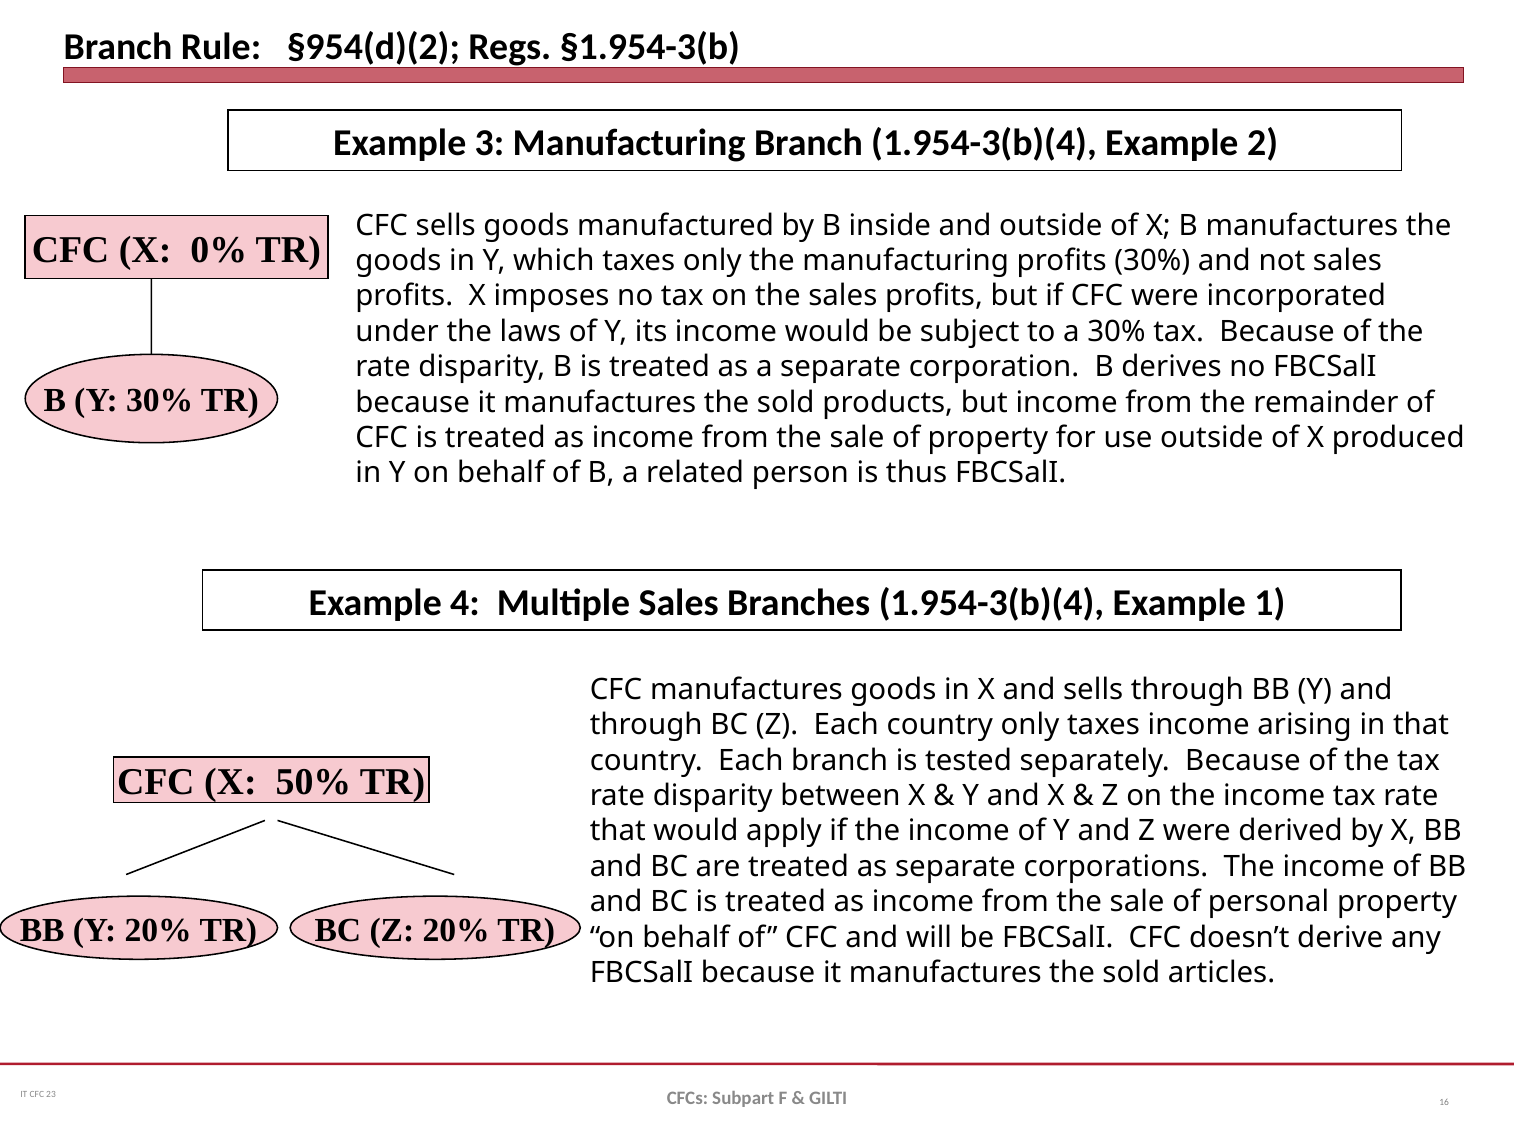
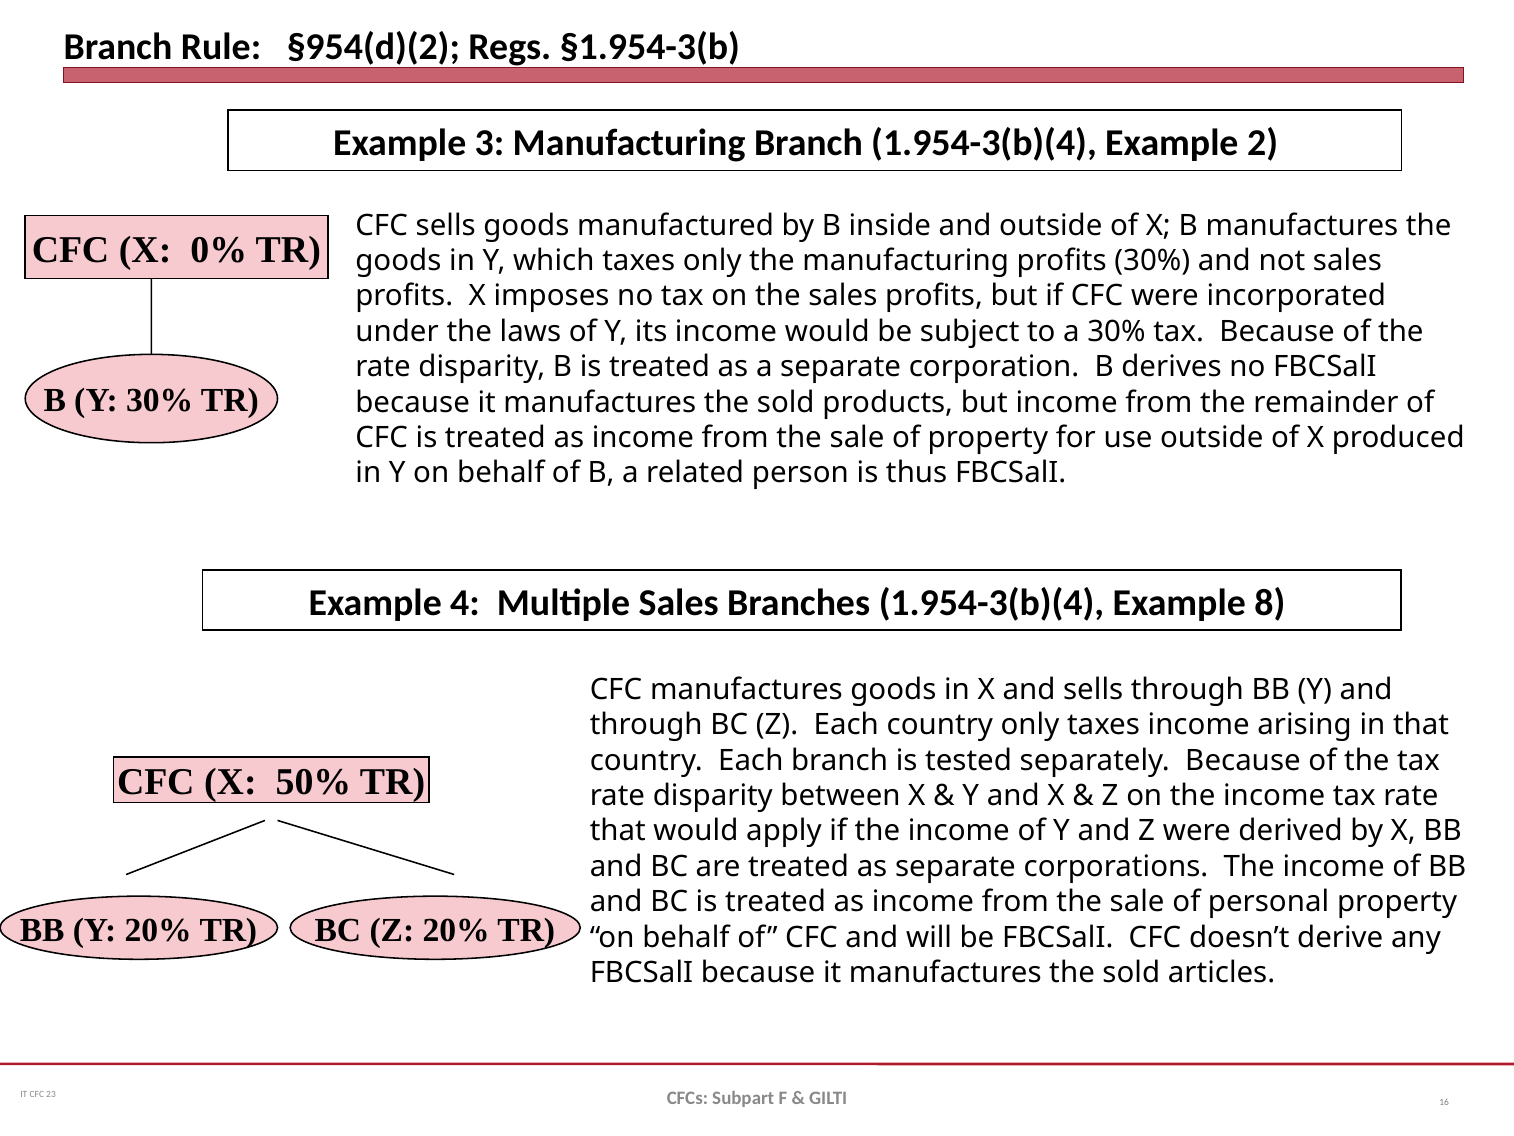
1: 1 -> 8 (1270, 602)
